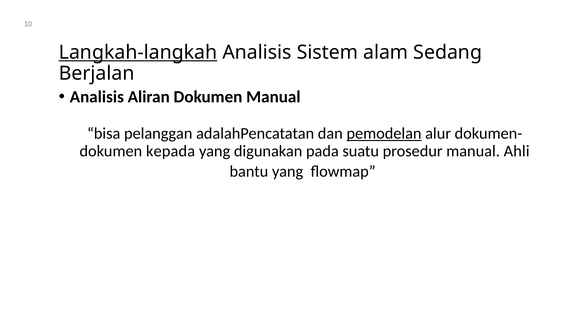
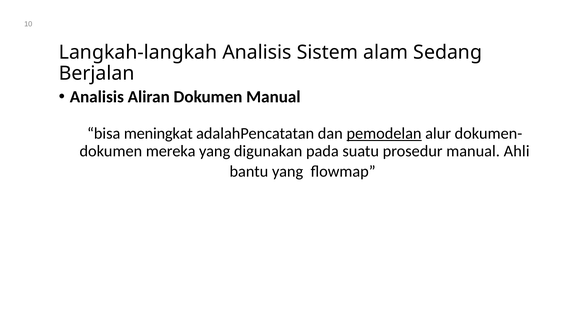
Langkah-langkah underline: present -> none (138, 52)
pelanggan: pelanggan -> meningkat (158, 133)
kepada: kepada -> mereka (171, 151)
